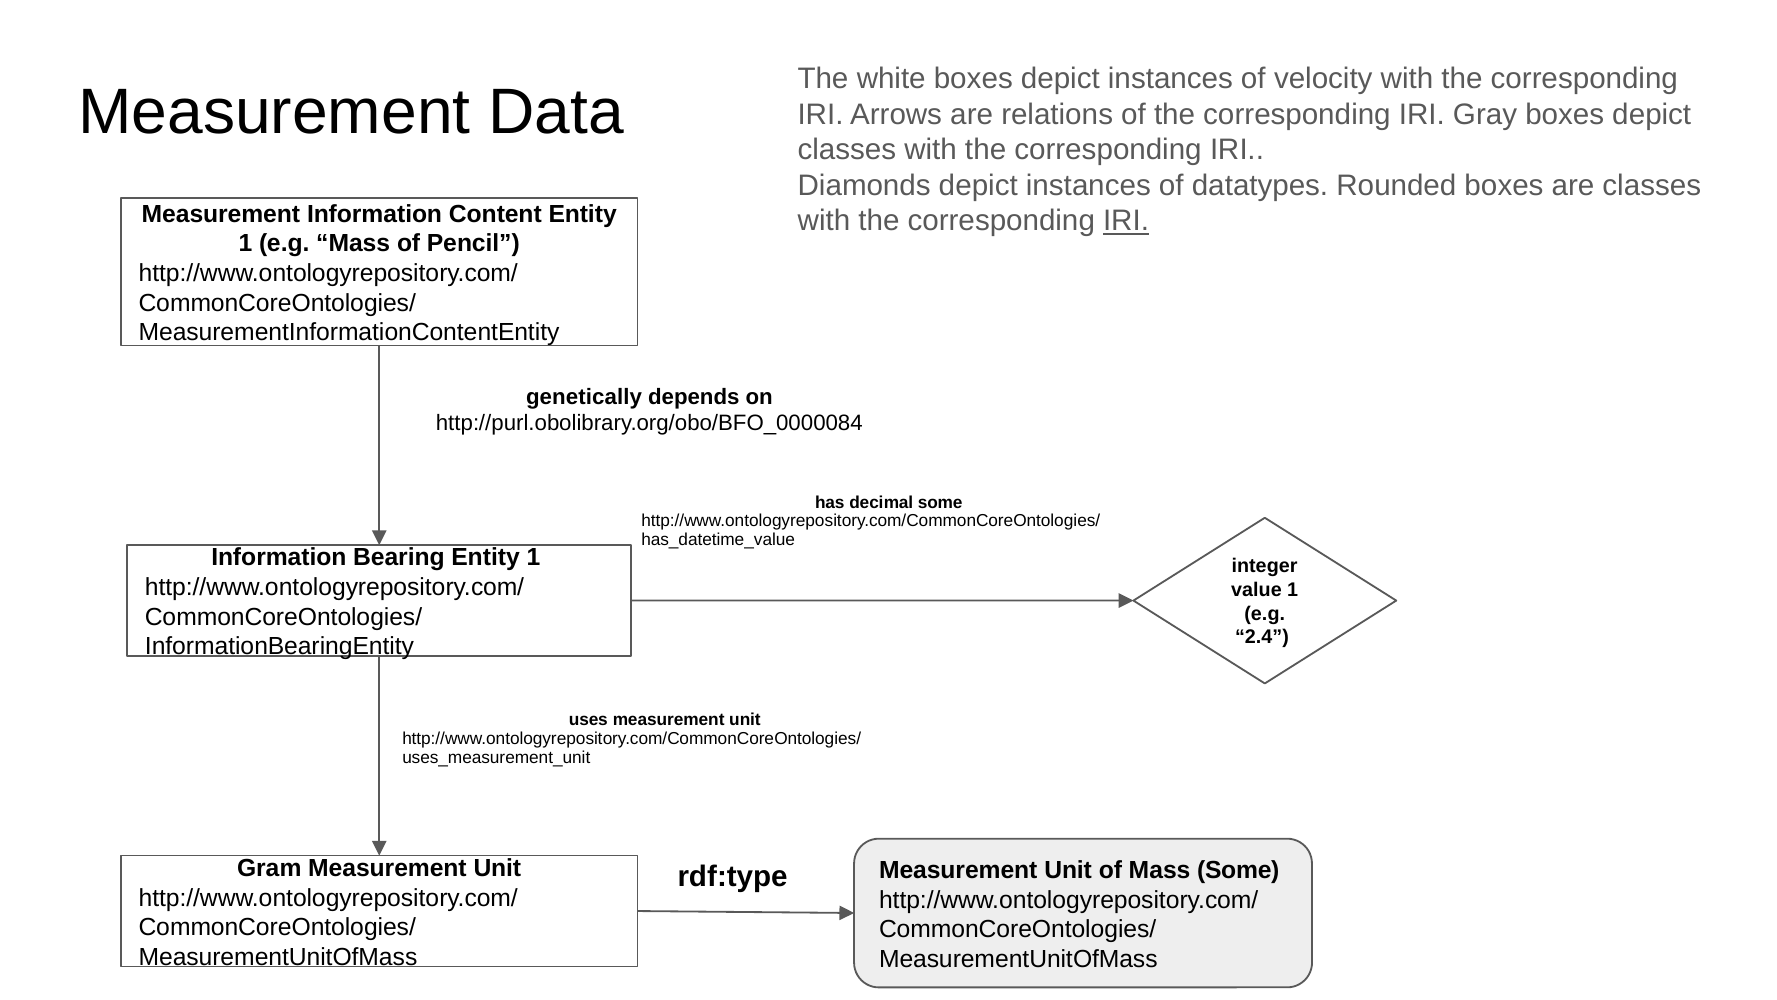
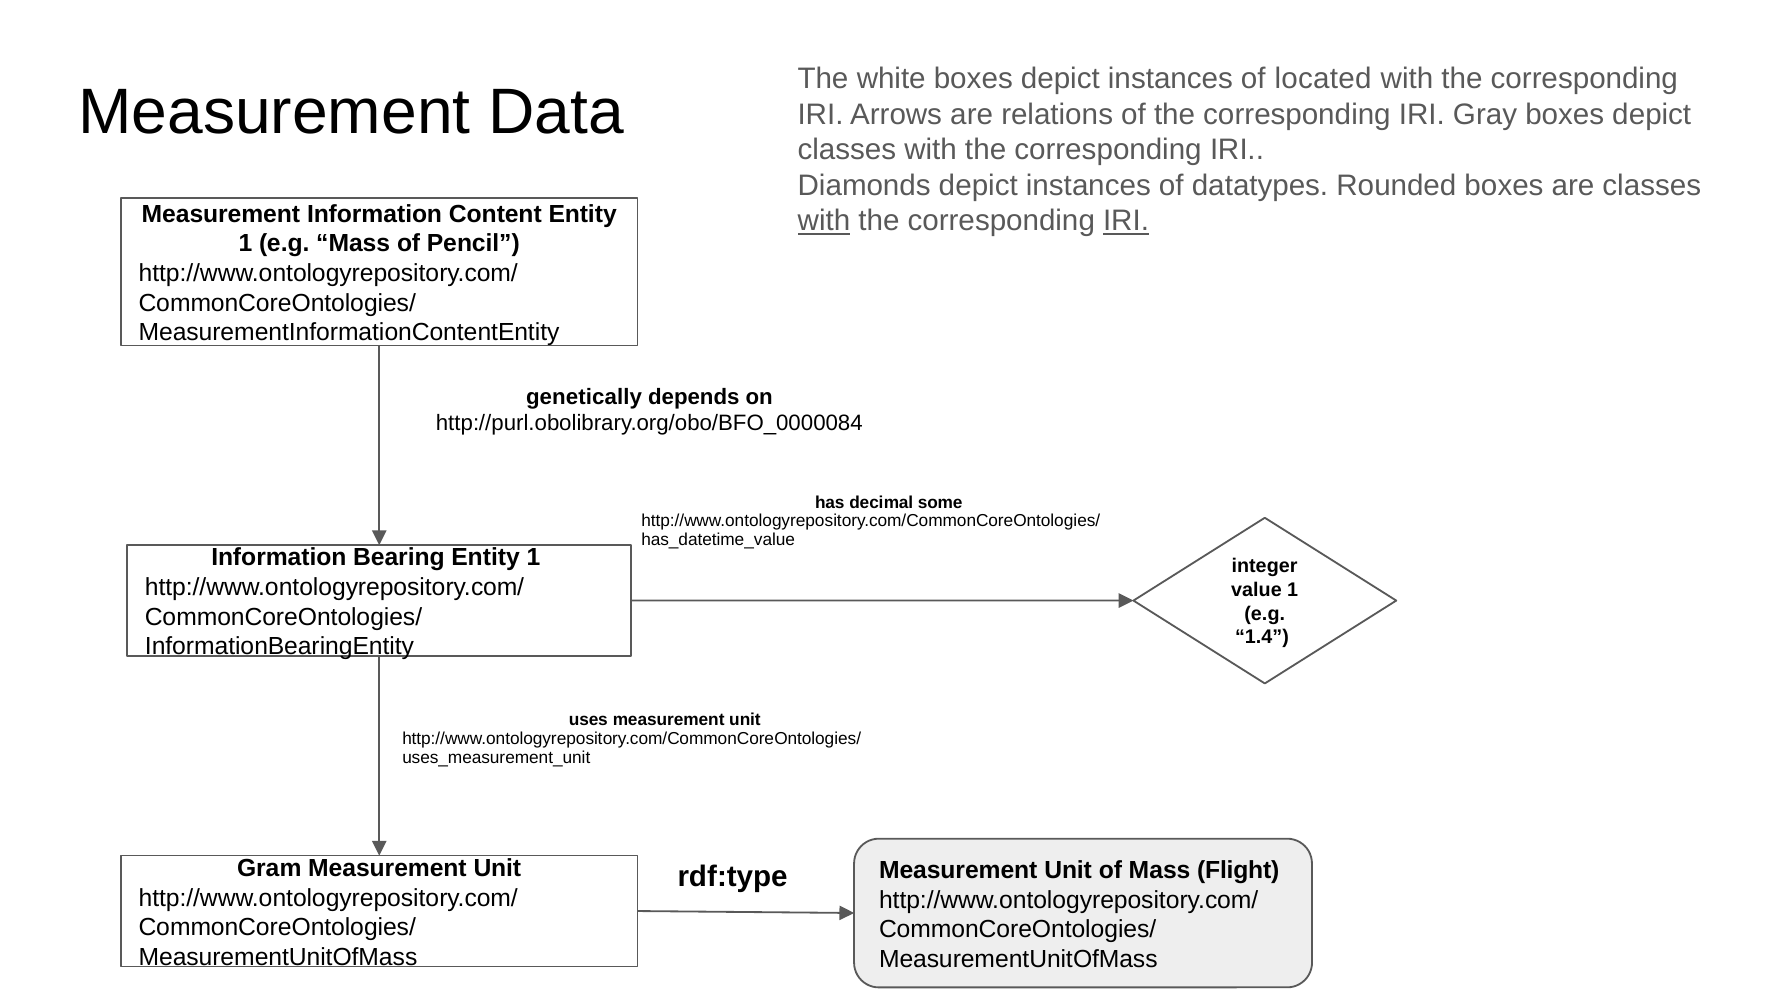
velocity: velocity -> located (1323, 79)
with underline: none -> present (824, 221)
2.4: 2.4 -> 1.4 (1262, 637)
Mass Some: Some -> Flight (1238, 870)
